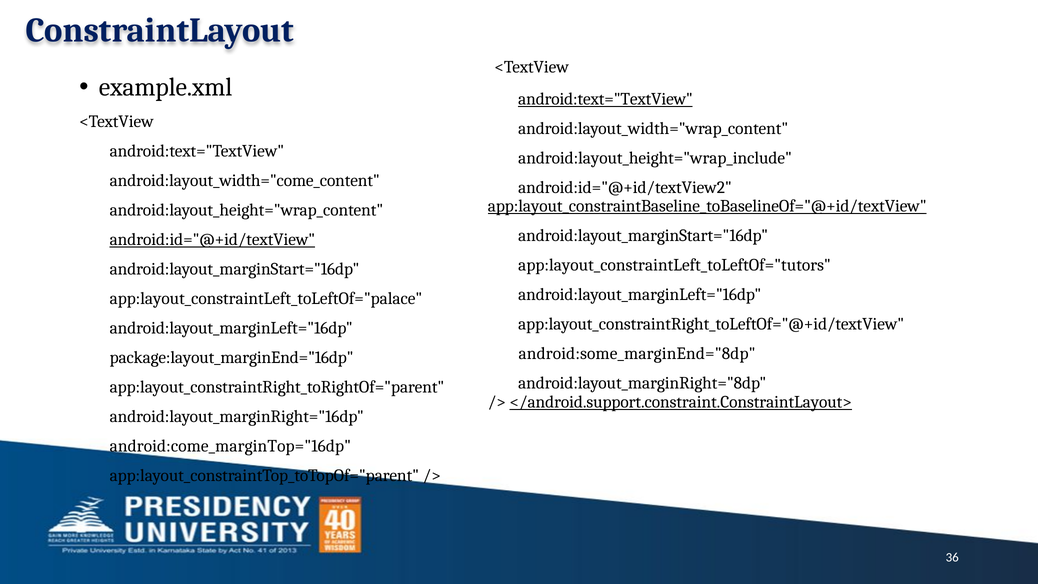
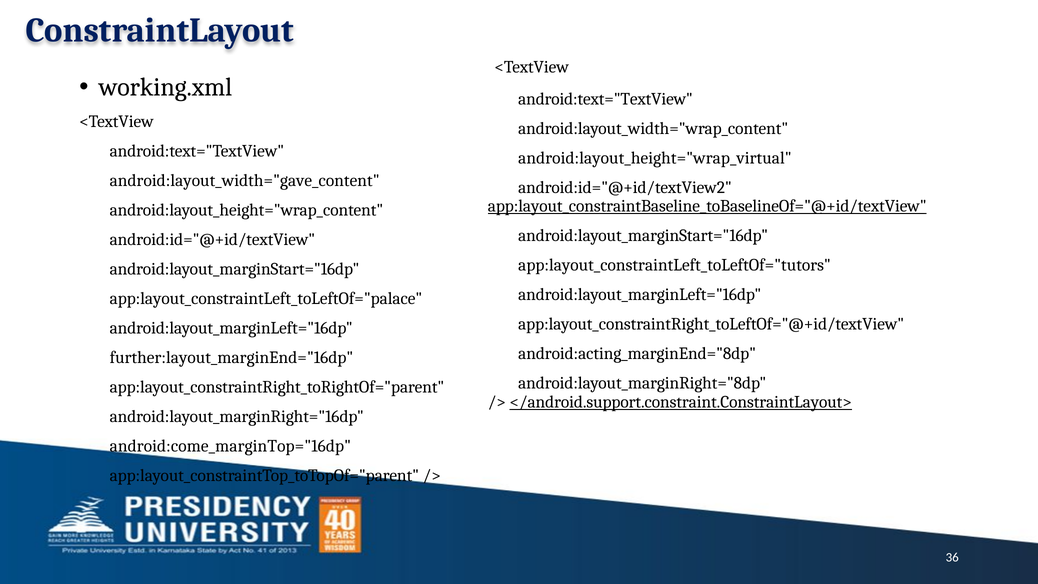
example.xml: example.xml -> working.xml (166, 87)
android:text="TextView underline: present -> none (605, 99)
android:layout_height="wrap_include: android:layout_height="wrap_include -> android:layout_height="wrap_virtual (655, 158)
android:layout_width="come_content: android:layout_width="come_content -> android:layout_width="gave_content (245, 181)
android:id="@+id/textView underline: present -> none (212, 239)
android:some_marginEnd="8dp: android:some_marginEnd="8dp -> android:acting_marginEnd="8dp (637, 354)
package:layout_marginEnd="16dp: package:layout_marginEnd="16dp -> further:layout_marginEnd="16dp (231, 357)
